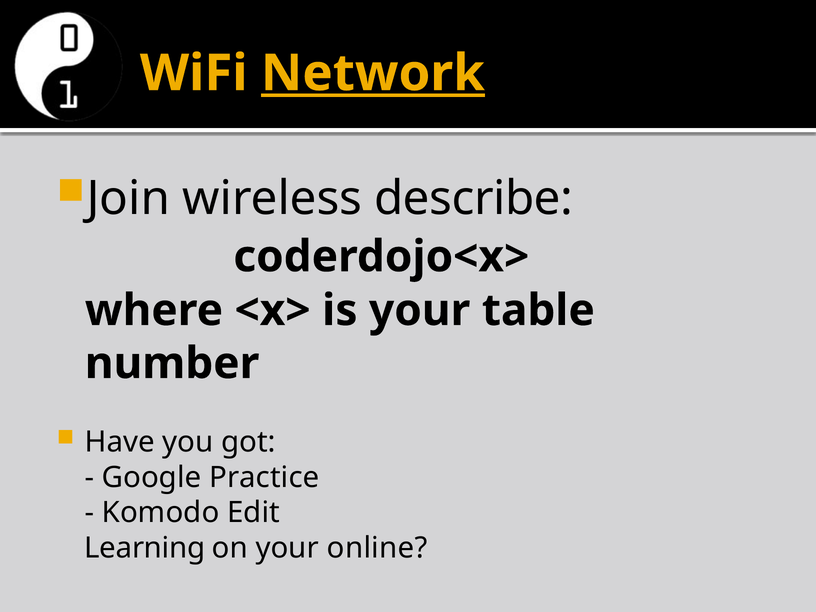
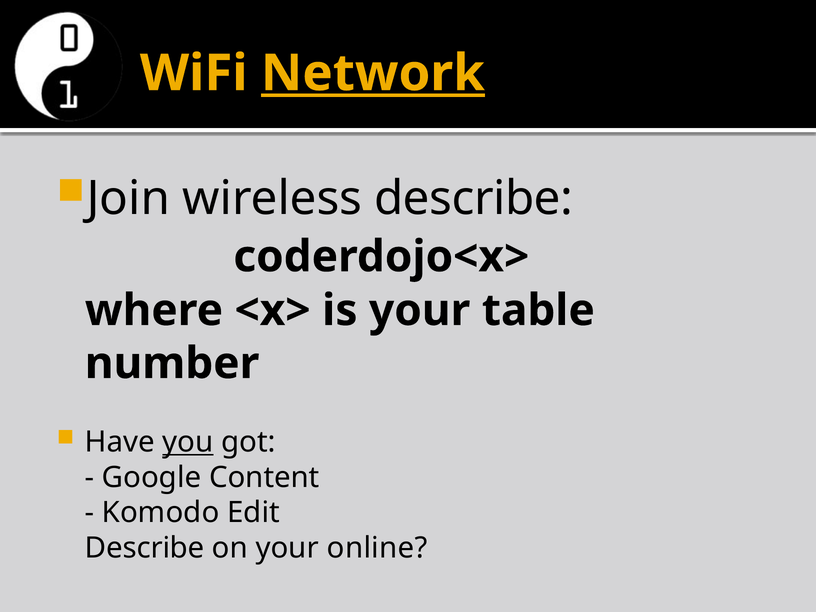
you underline: none -> present (188, 442)
Practice: Practice -> Content (264, 477)
Learning: Learning -> Describe (145, 548)
